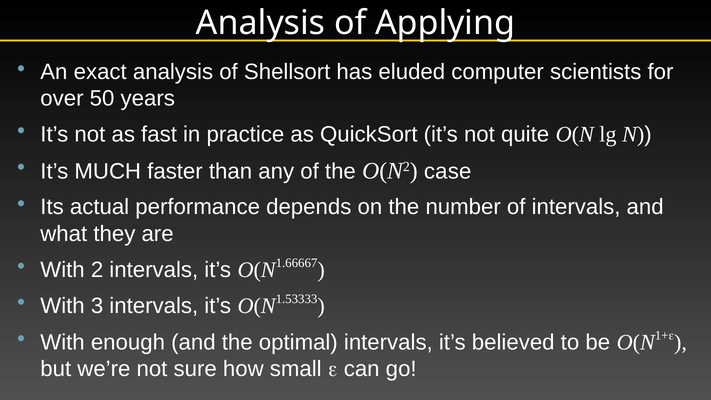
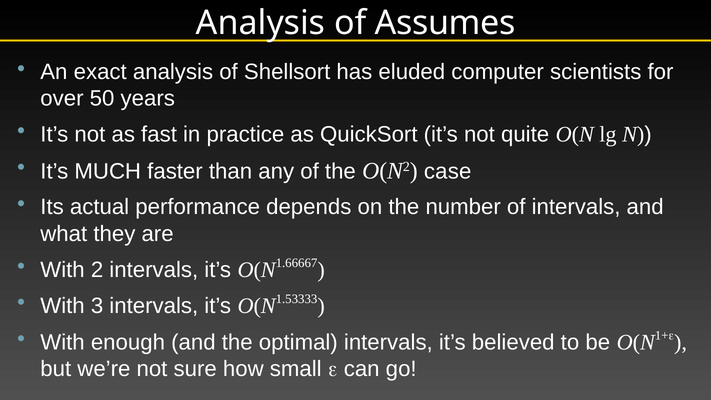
Applying: Applying -> Assumes (445, 23)
